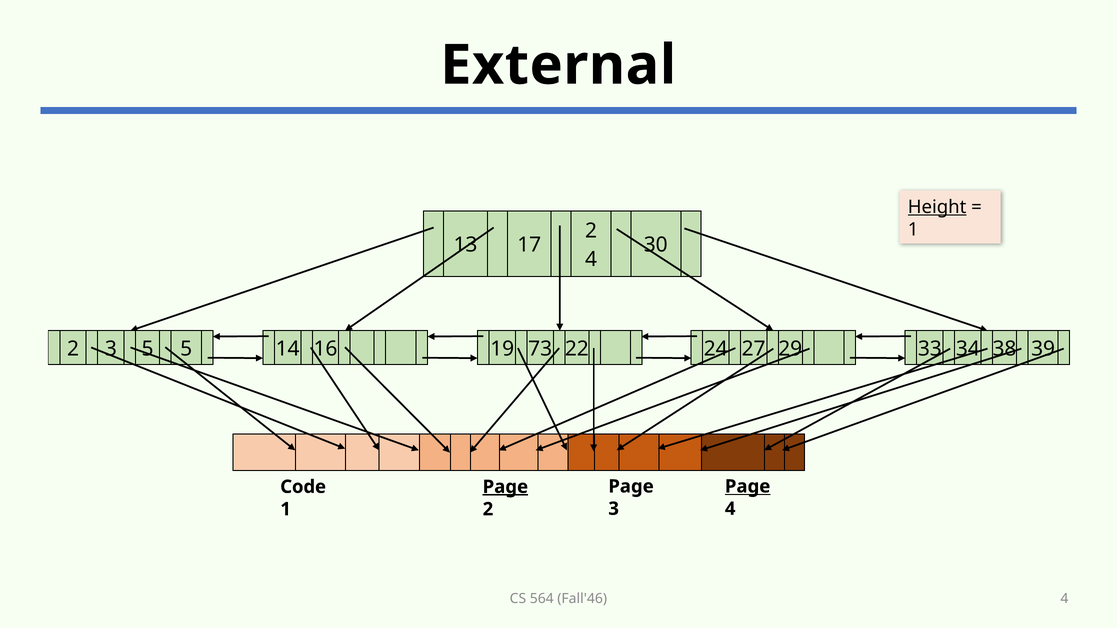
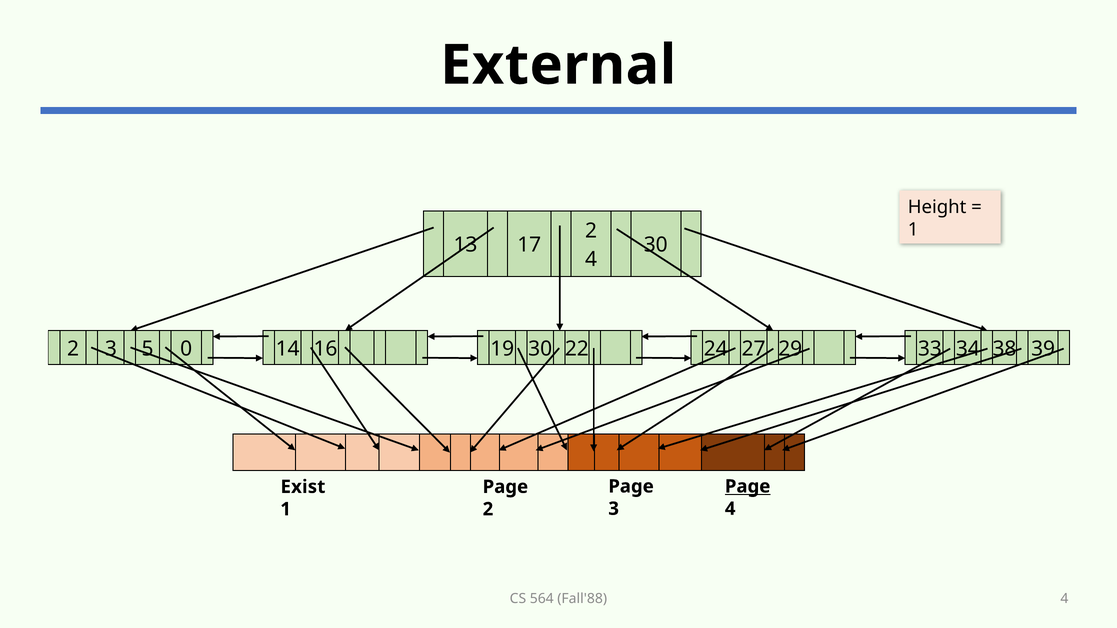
Height underline: present -> none (937, 207)
5 5: 5 -> 0 (186, 349)
19 73: 73 -> 30 (540, 349)
Code: Code -> Exist (303, 487)
Page underline: present -> none (505, 487)
Fall'46: Fall'46 -> Fall'88 (582, 599)
